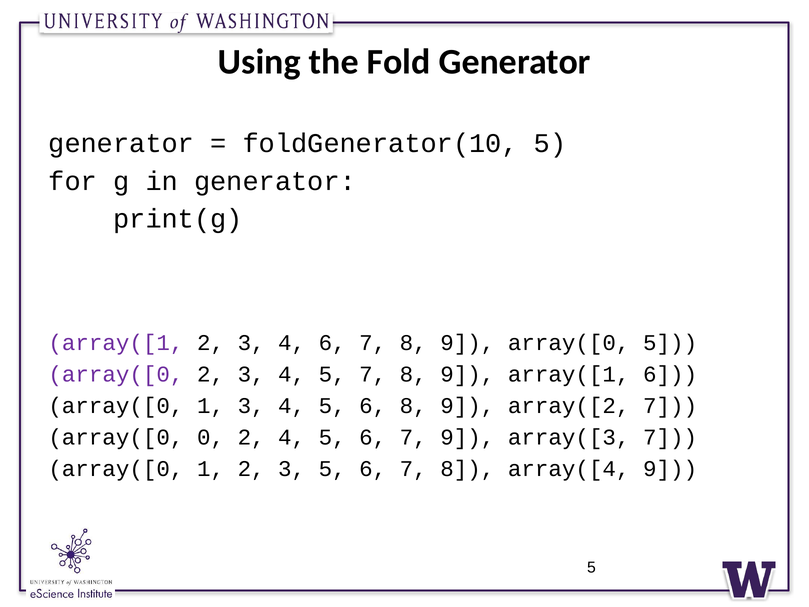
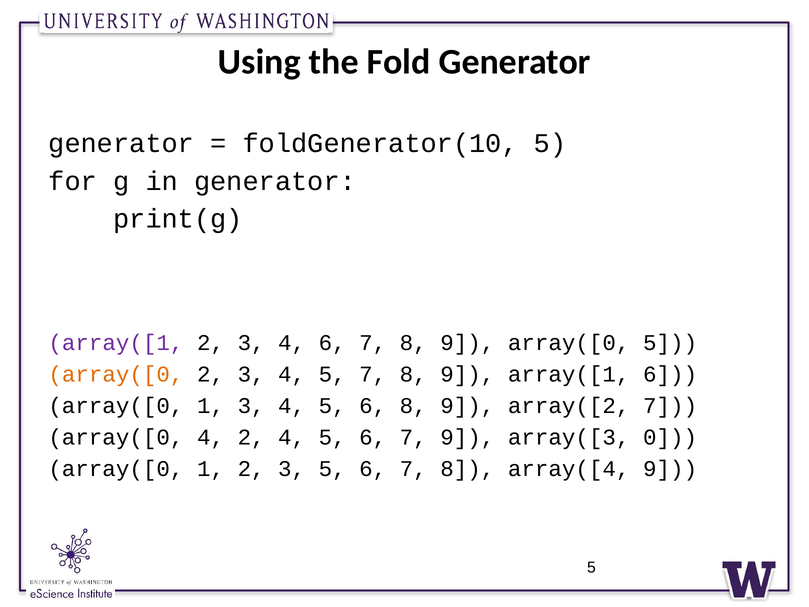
array([0 colour: purple -> orange (116, 374)
array([0 0: 0 -> 4 (211, 437)
array([3 7: 7 -> 0 (670, 437)
